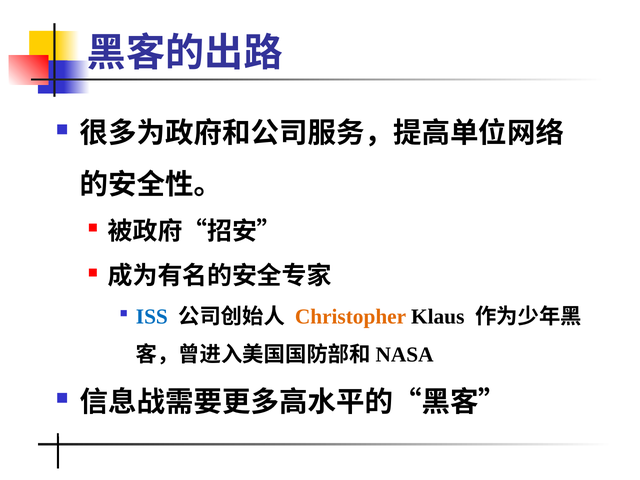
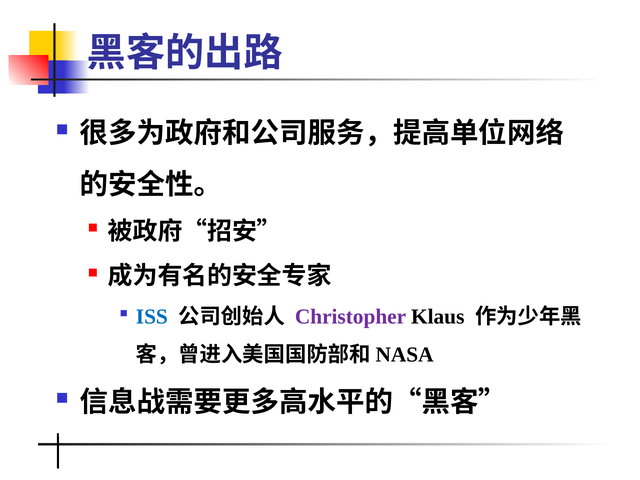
Christopher colour: orange -> purple (351, 316)
